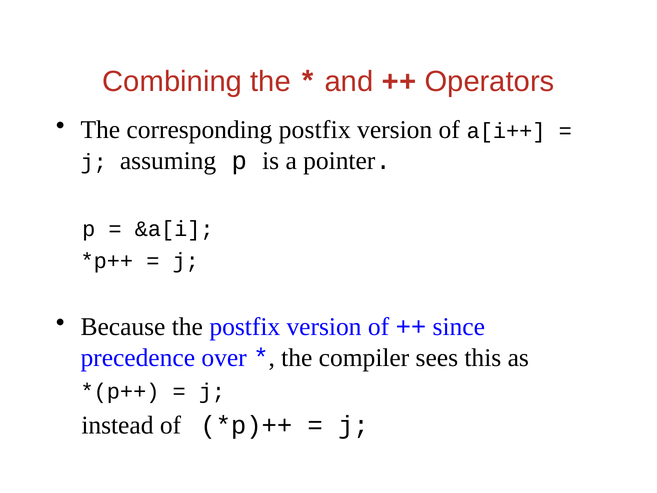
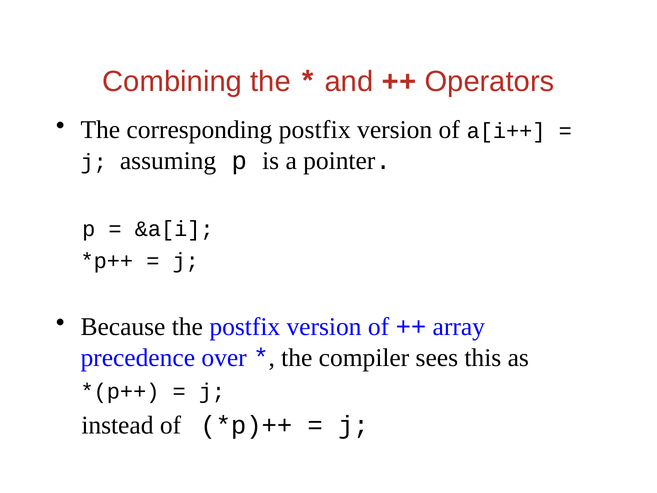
since: since -> array (459, 327)
